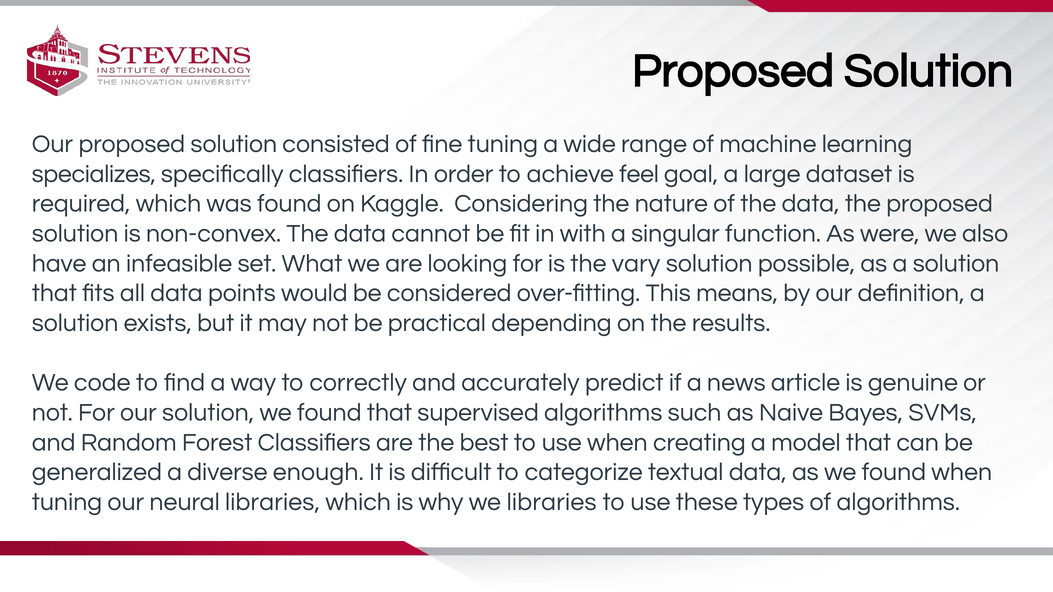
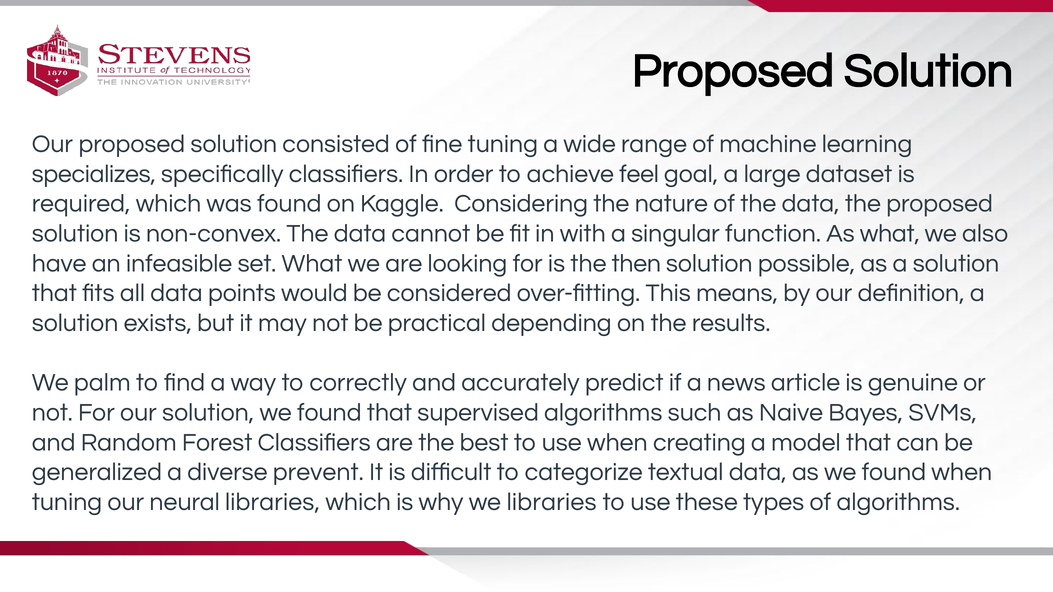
As were: were -> what (890, 234)
vary: vary -> then (636, 264)
code: code -> palm (102, 383)
enough: enough -> prevent (318, 473)
